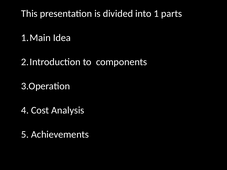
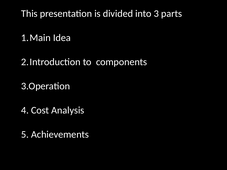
1: 1 -> 3 (156, 14)
